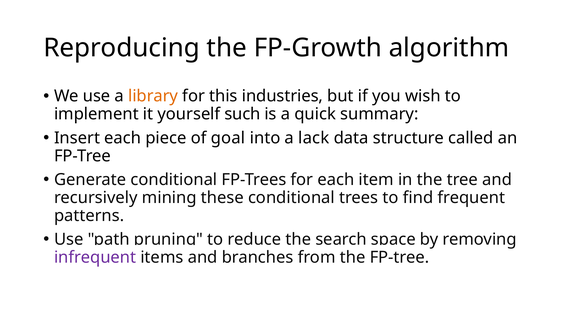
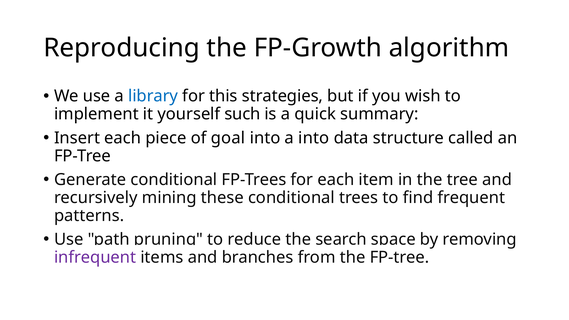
library colour: orange -> blue (153, 96)
industries: industries -> strategies (282, 96)
a lack: lack -> into (314, 138)
